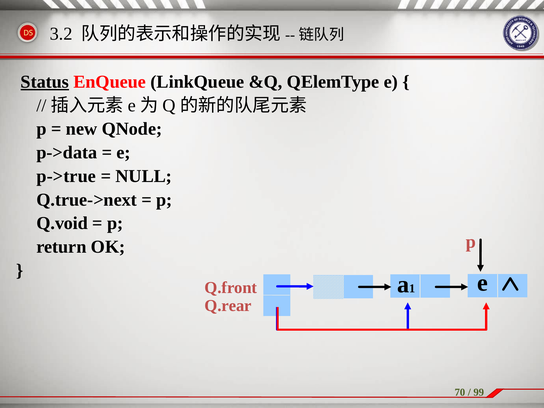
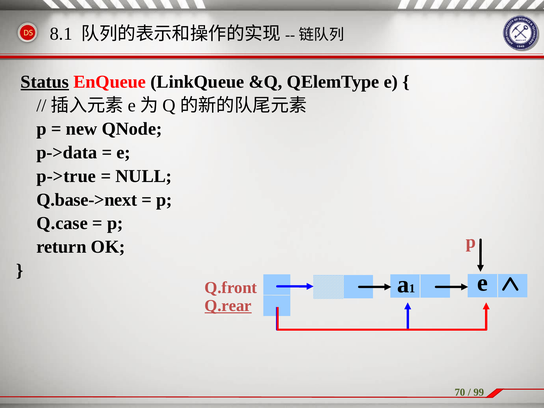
3.2: 3.2 -> 8.1 (61, 34)
Q.true->next: Q.true->next -> Q.base->next (87, 200)
Q.void: Q.void -> Q.case (62, 223)
Q.rear underline: none -> present (228, 306)
